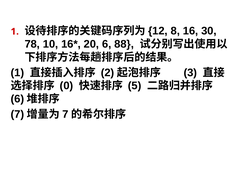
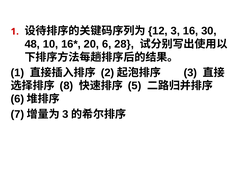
8: 8 -> 3 (175, 31)
78: 78 -> 48 (32, 44)
88: 88 -> 28 (124, 44)
0: 0 -> 8 (66, 86)
7: 7 -> 3 (65, 114)
